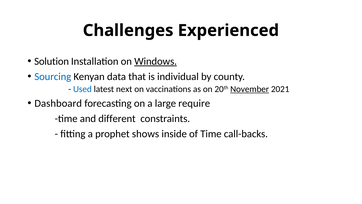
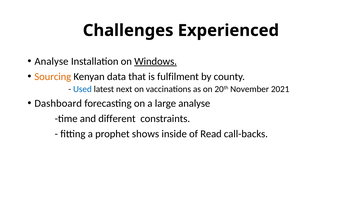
Solution: Solution -> Analyse (51, 61)
Sourcing colour: blue -> orange (53, 76)
individual: individual -> fulfilment (178, 76)
November underline: present -> none (250, 89)
large require: require -> analyse (194, 103)
of Time: Time -> Read (211, 134)
